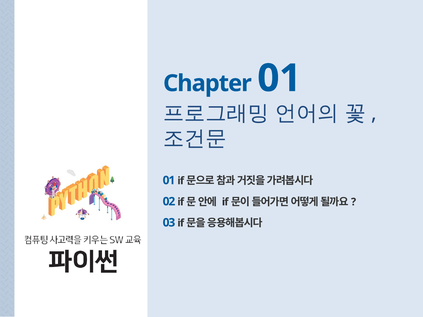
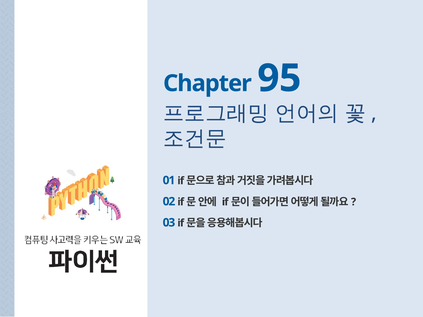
Chapter 01: 01 -> 95 (279, 78)
